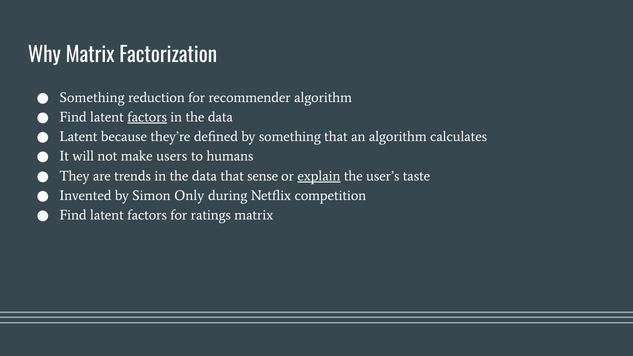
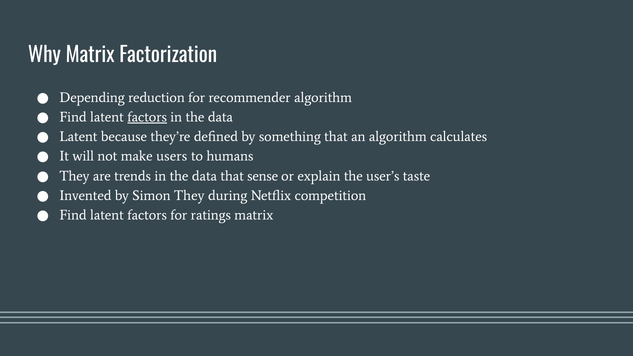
Something: Something -> Depending (92, 97)
explain underline: present -> none (319, 176)
Simon Only: Only -> They (189, 196)
